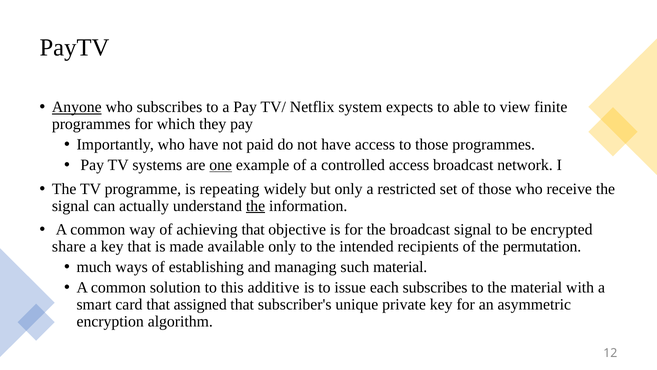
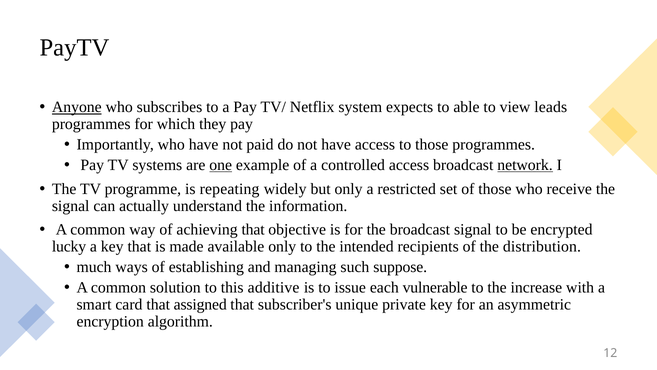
finite: finite -> leads (551, 107)
network underline: none -> present (525, 165)
the underline: present -> none (256, 206)
share: share -> lucky (69, 246)
permutation: permutation -> distribution (542, 246)
such material: material -> suppose (400, 267)
each subscribes: subscribes -> vulnerable (435, 287)
the material: material -> increase (536, 287)
